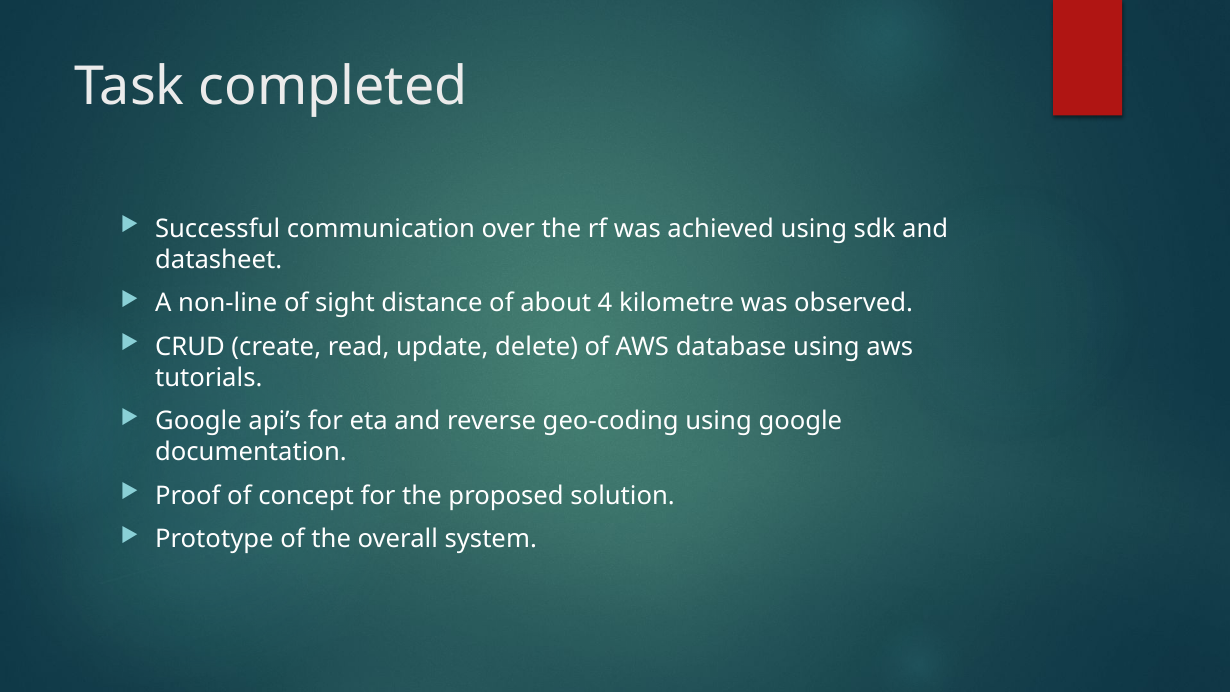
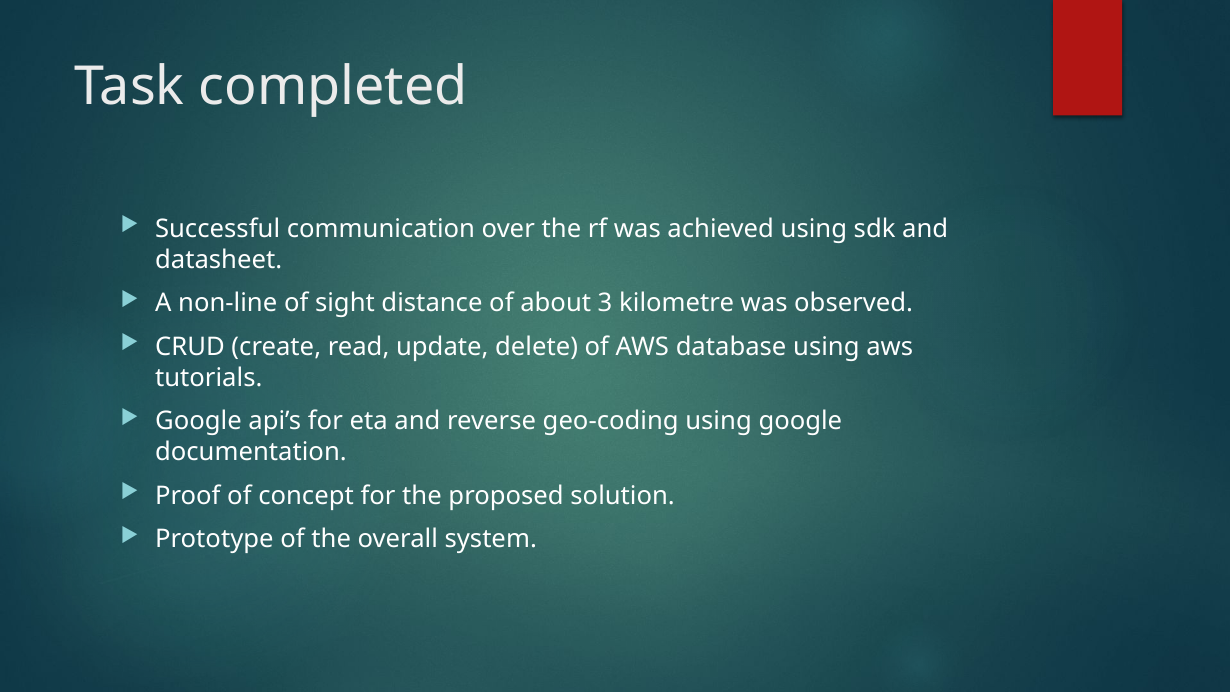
4: 4 -> 3 (605, 303)
